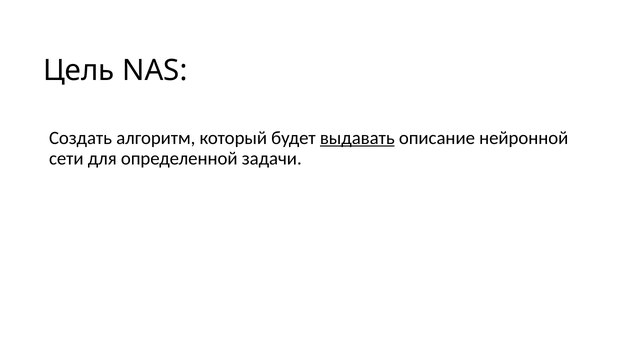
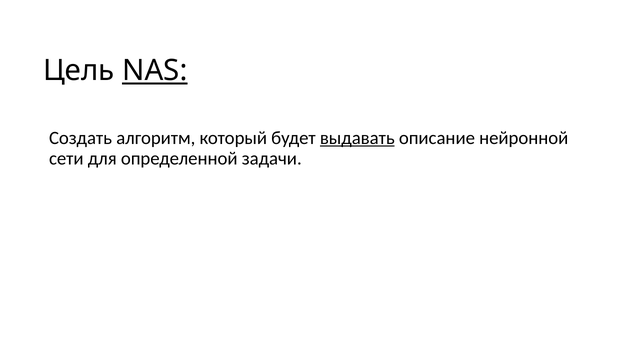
NAS underline: none -> present (155, 71)
